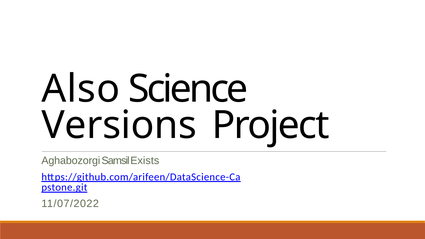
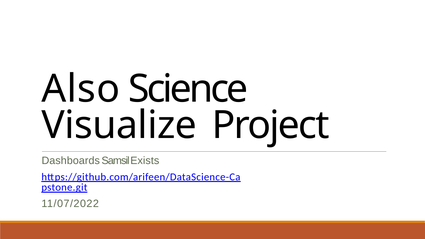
Versions: Versions -> Visualize (119, 125)
Aghabozorgi: Aghabozorgi -> Dashboards (71, 161)
